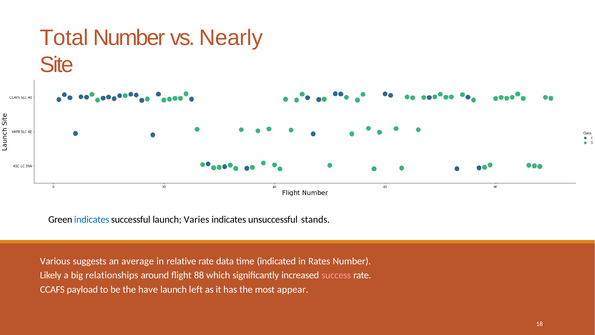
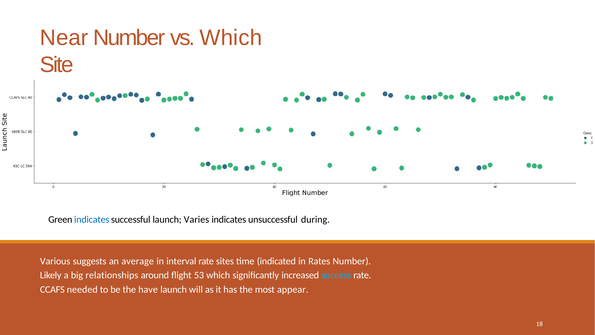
Total: Total -> Near (64, 38)
vs Nearly: Nearly -> Which (231, 38)
stands: stands -> during (315, 219)
relative: relative -> interval (181, 261)
data: data -> sites (225, 261)
88: 88 -> 53 (199, 275)
success colour: pink -> light blue (336, 275)
payload: payload -> needed (82, 289)
left: left -> will (196, 289)
